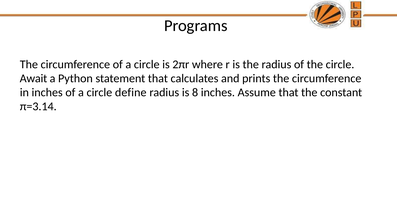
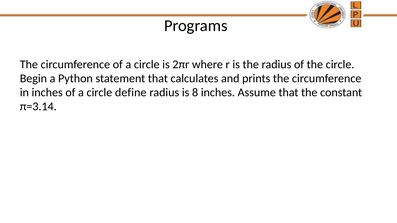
Await: Await -> Begin (33, 79)
